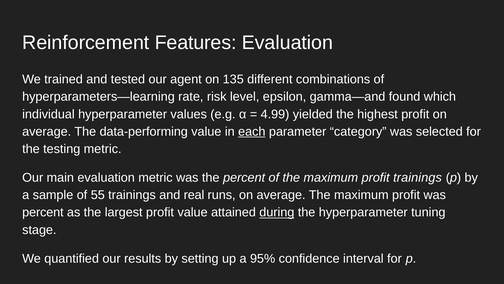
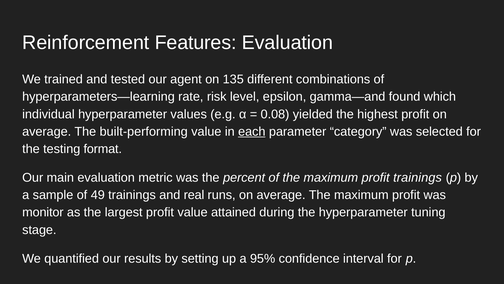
4.99: 4.99 -> 0.08 (275, 114)
data-performing: data-performing -> built-performing (144, 131)
testing metric: metric -> format (103, 149)
55: 55 -> 49 (98, 195)
percent: percent -> monitor (43, 212)
during underline: present -> none (277, 212)
